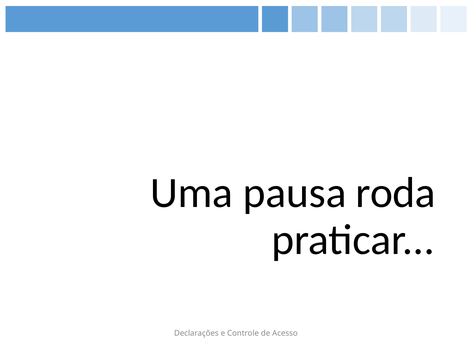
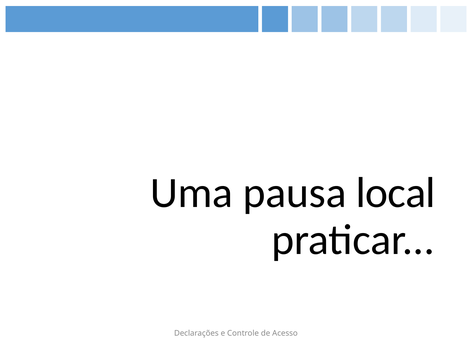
roda: roda -> local (396, 193)
